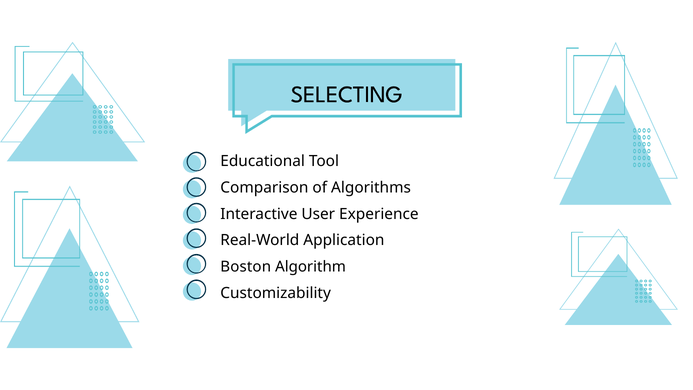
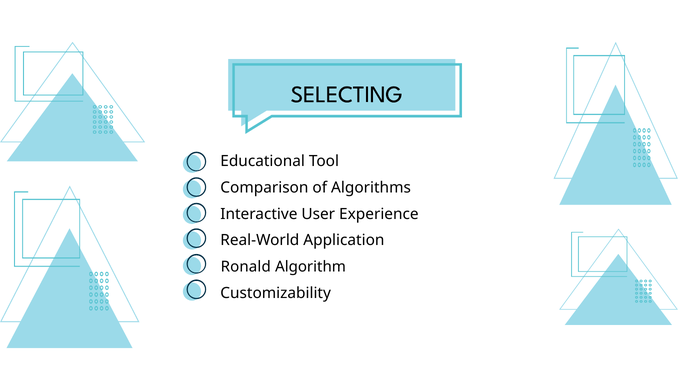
Boston: Boston -> Ronald (246, 267)
